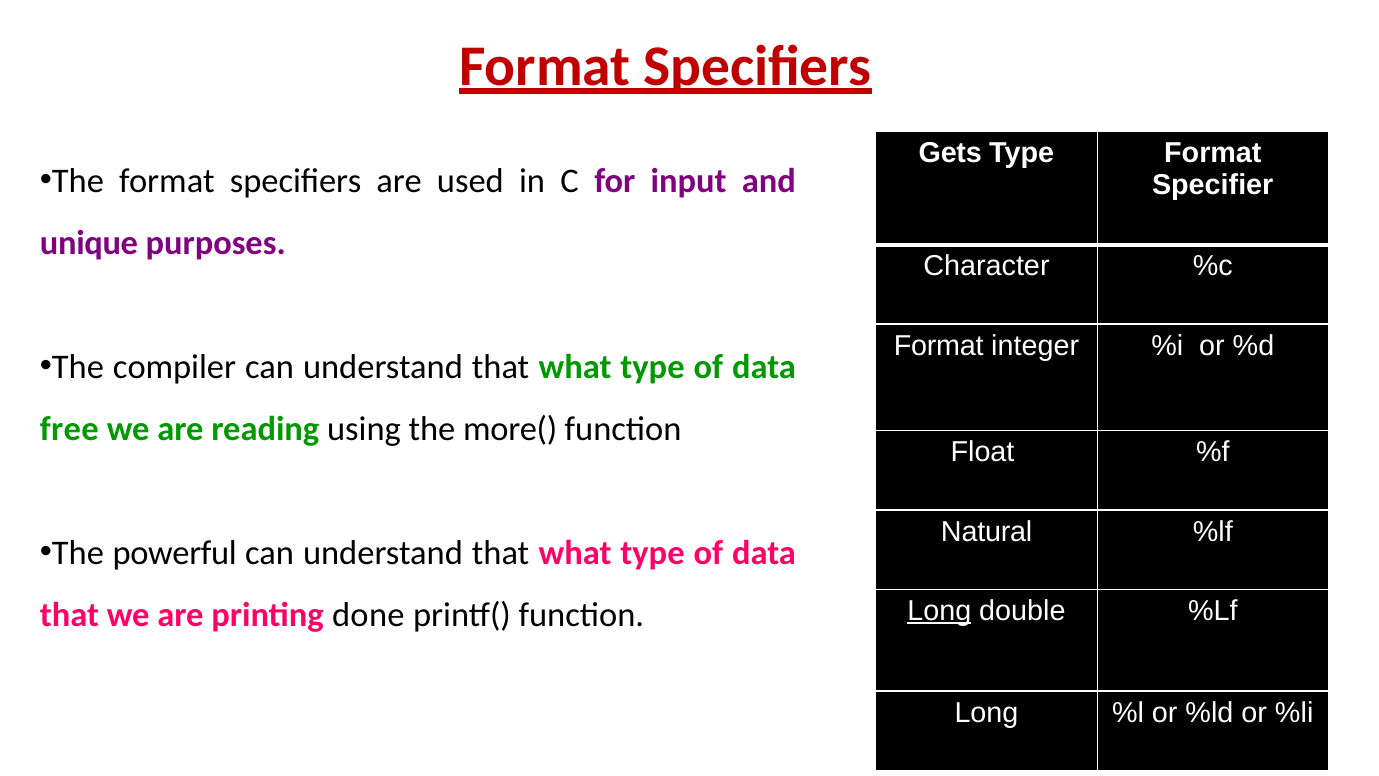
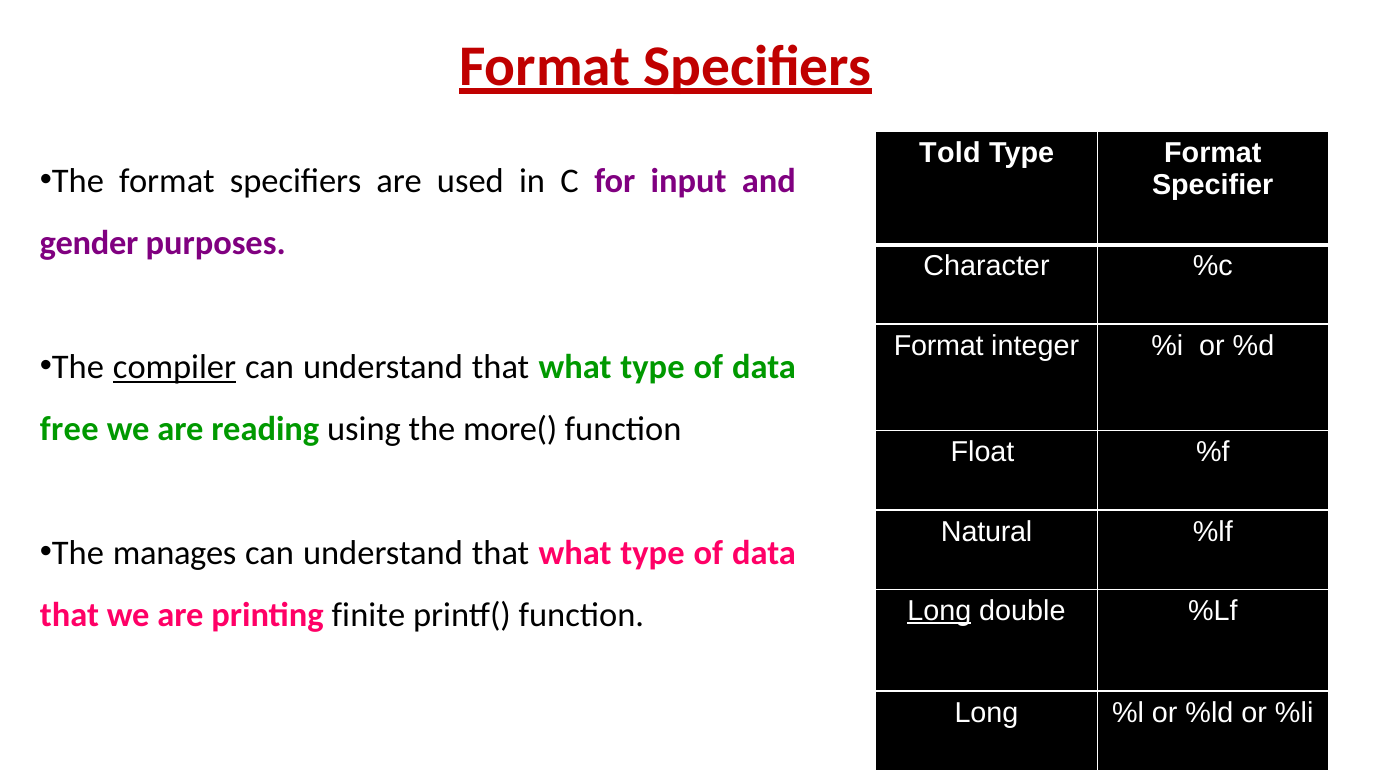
Gets: Gets -> Told (950, 153)
unique: unique -> gender (89, 243)
compiler underline: none -> present (175, 367)
powerful: powerful -> manages (175, 553)
done: done -> finite (368, 615)
